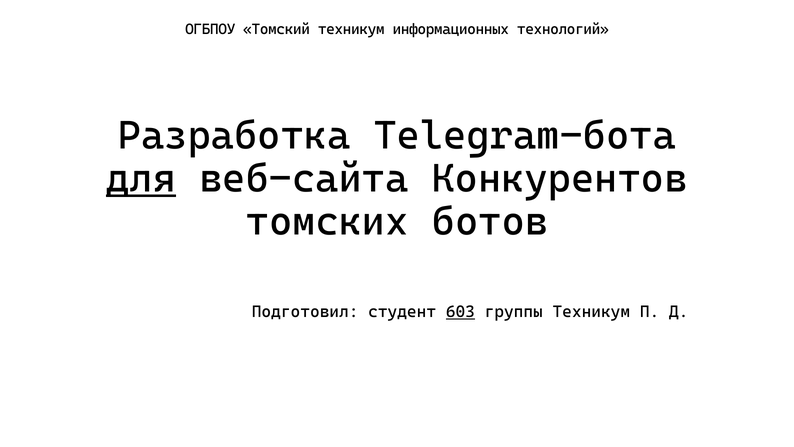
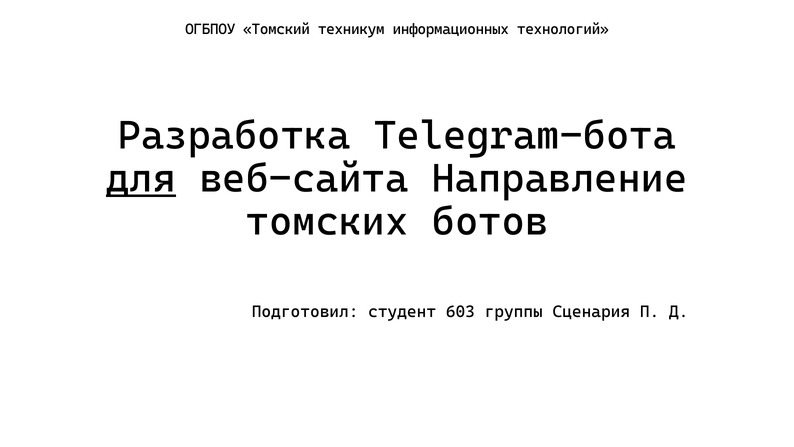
Конкурентов: Конкурентов -> Направление (560, 178)
603 underline: present -> none (460, 312)
группы Техникум: Техникум -> Сценария (591, 312)
